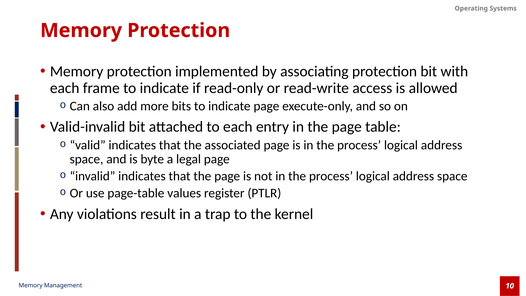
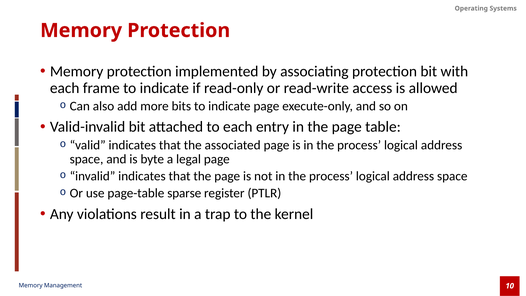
values: values -> sparse (184, 193)
